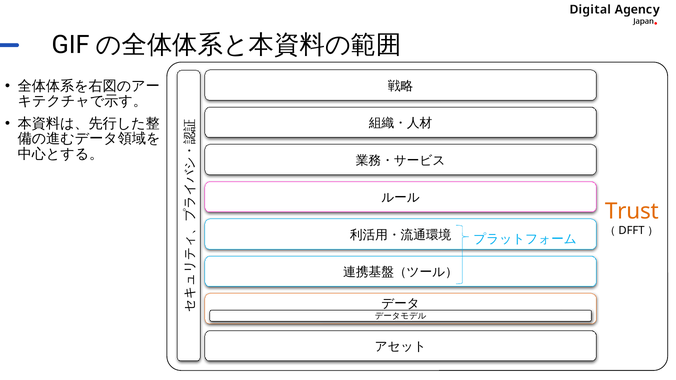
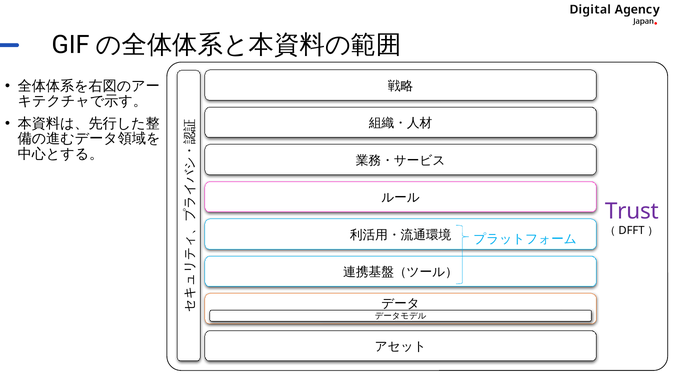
Trust colour: orange -> purple (632, 211)
